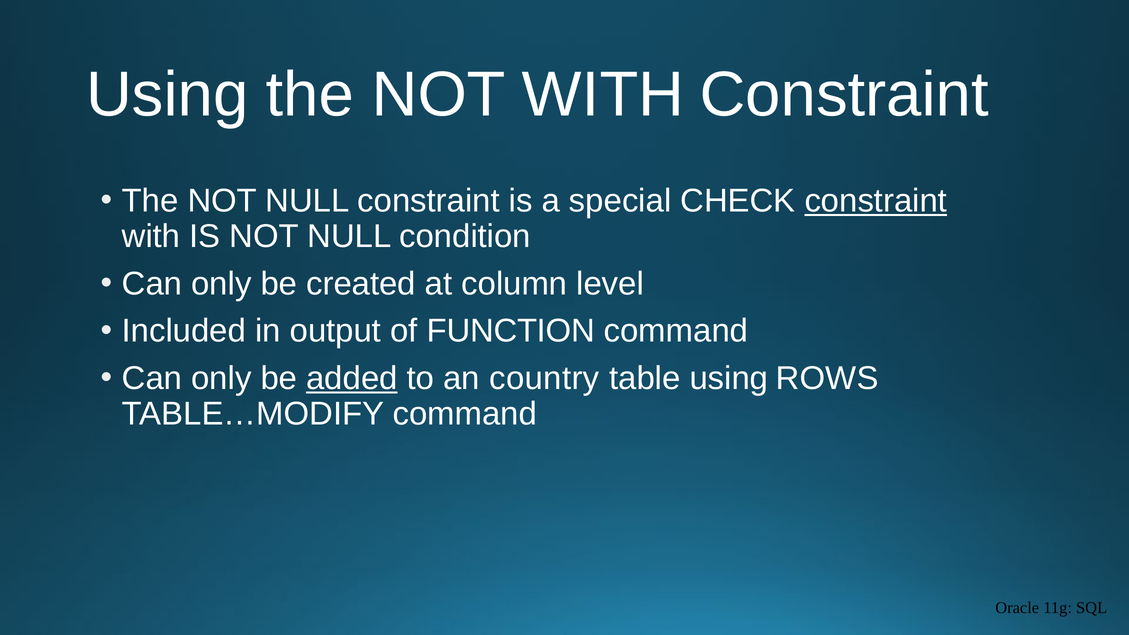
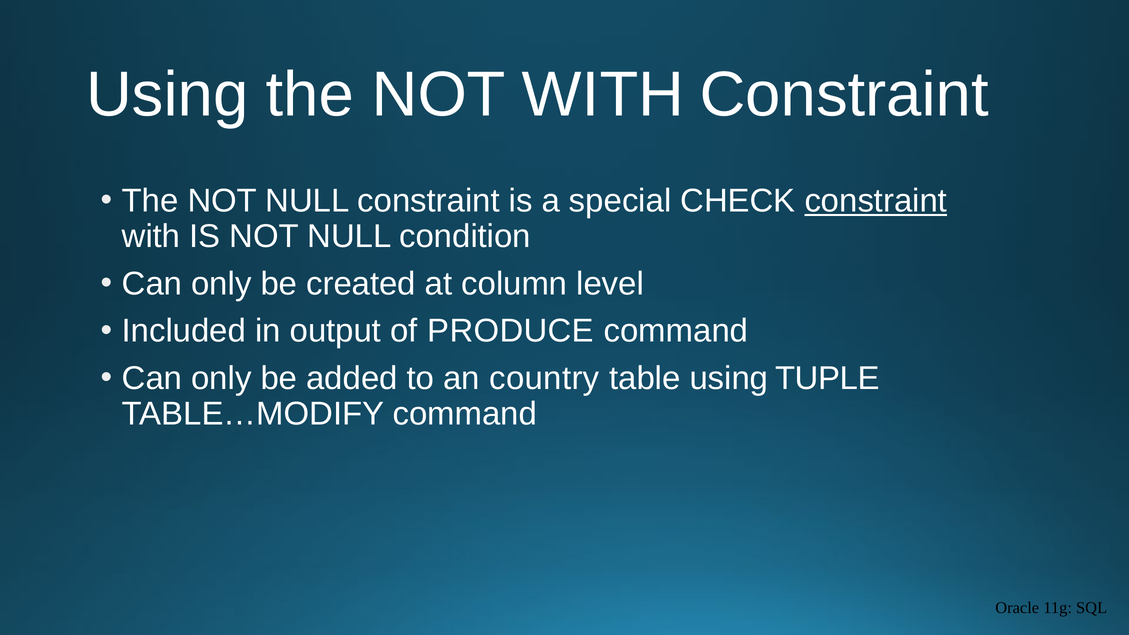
FUNCTION: FUNCTION -> PRODUCE (511, 331)
added underline: present -> none (352, 378)
ROWS: ROWS -> TUPLE (827, 378)
